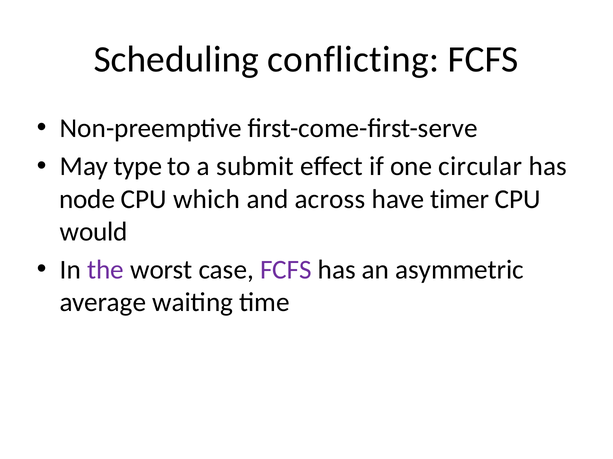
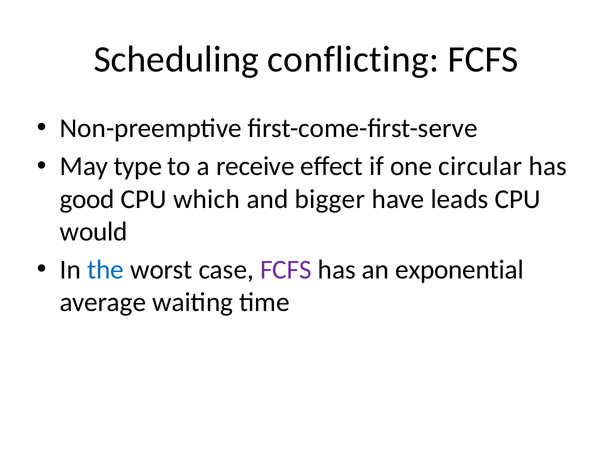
submit: submit -> receive (255, 167)
node: node -> good (87, 199)
across: across -> bigger (330, 199)
timer: timer -> leads (460, 199)
the colour: purple -> blue (106, 270)
asymmetric: asymmetric -> exponential (460, 270)
